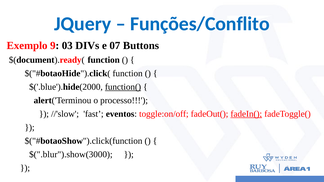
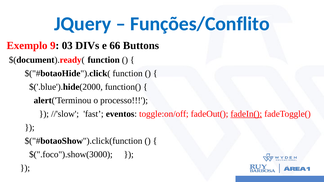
07: 07 -> 66 (115, 46)
function( underline: present -> none (123, 87)
$(".blur").show(3000: $(".blur").show(3000 -> $(".foco").show(3000 (71, 155)
